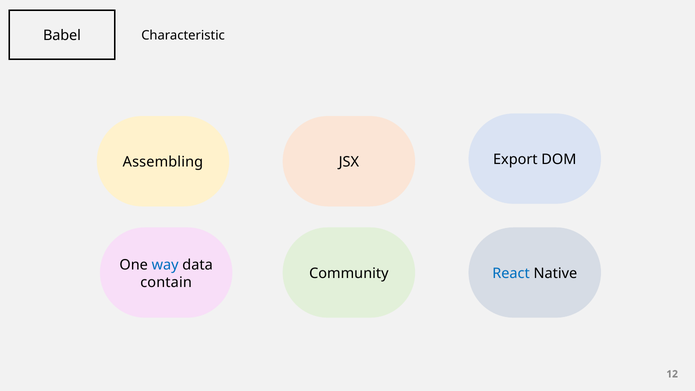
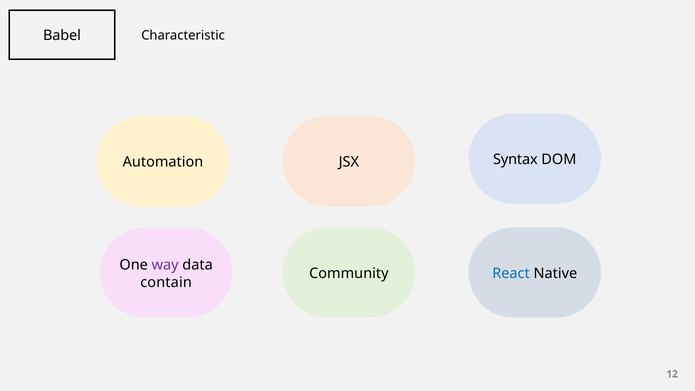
Assembling: Assembling -> Automation (163, 162)
Export: Export -> Syntax (515, 160)
way colour: blue -> purple (165, 265)
